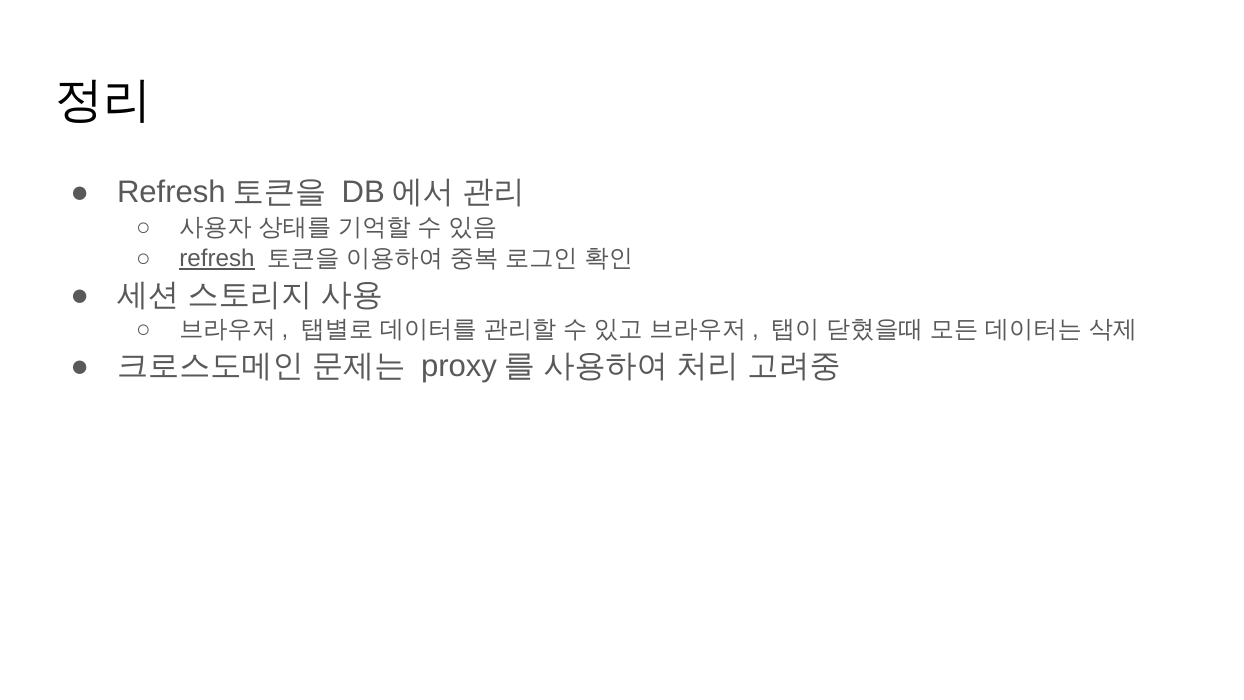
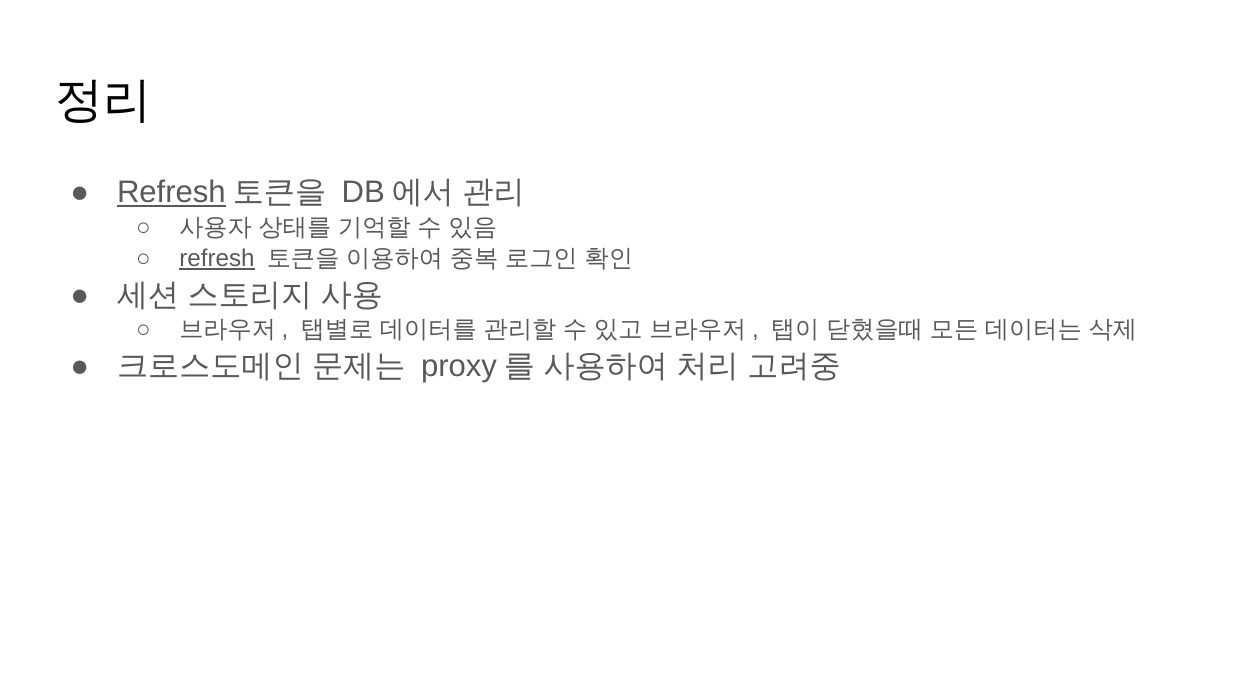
Refresh underline: none -> present (171, 192)
